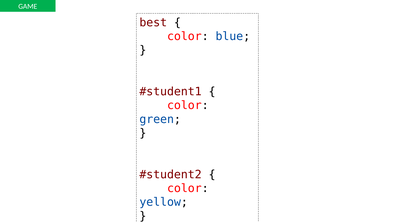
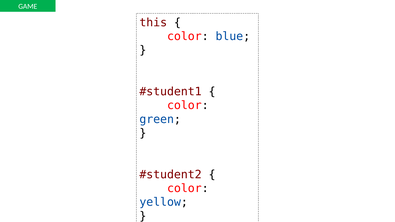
best: best -> this (153, 23)
